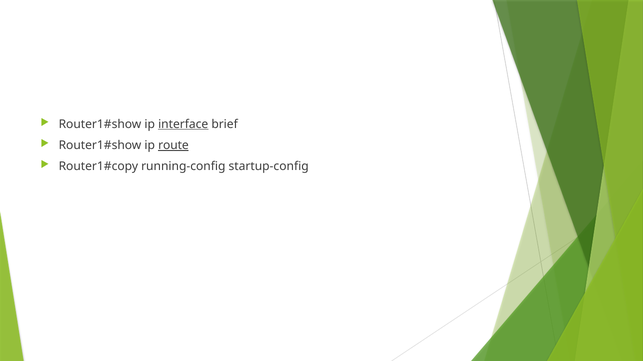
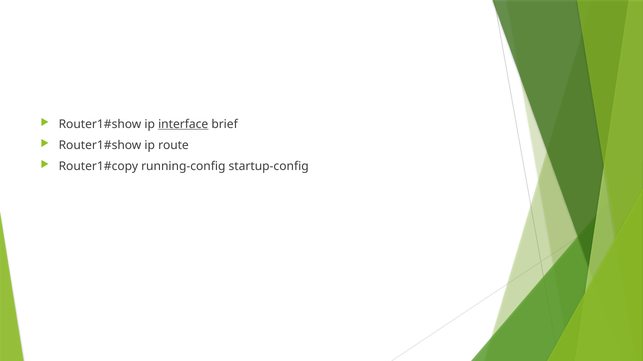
route underline: present -> none (173, 146)
